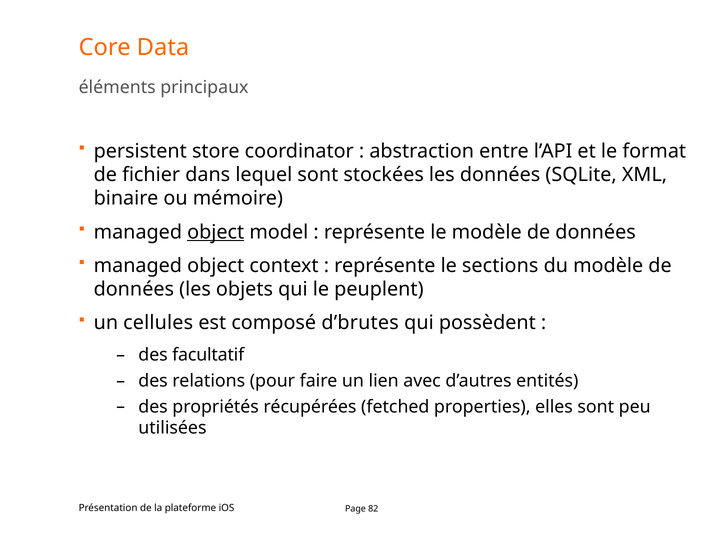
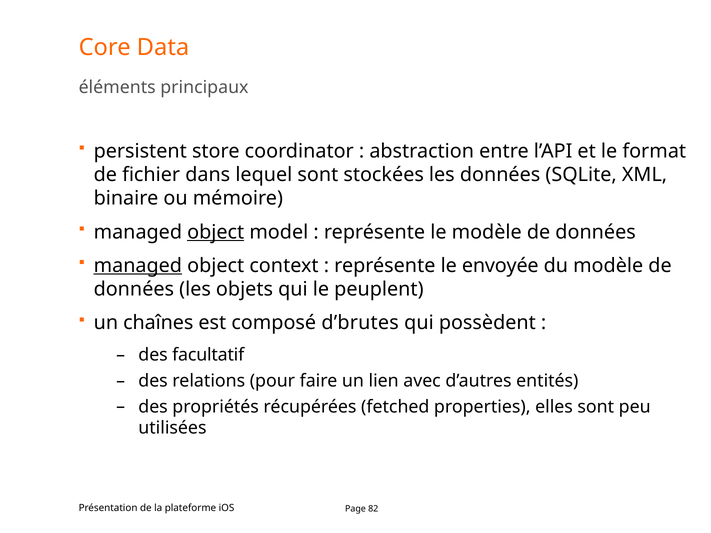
managed underline: none -> present (138, 266)
sections: sections -> envoyée (500, 266)
cellules: cellules -> chaînes (158, 323)
